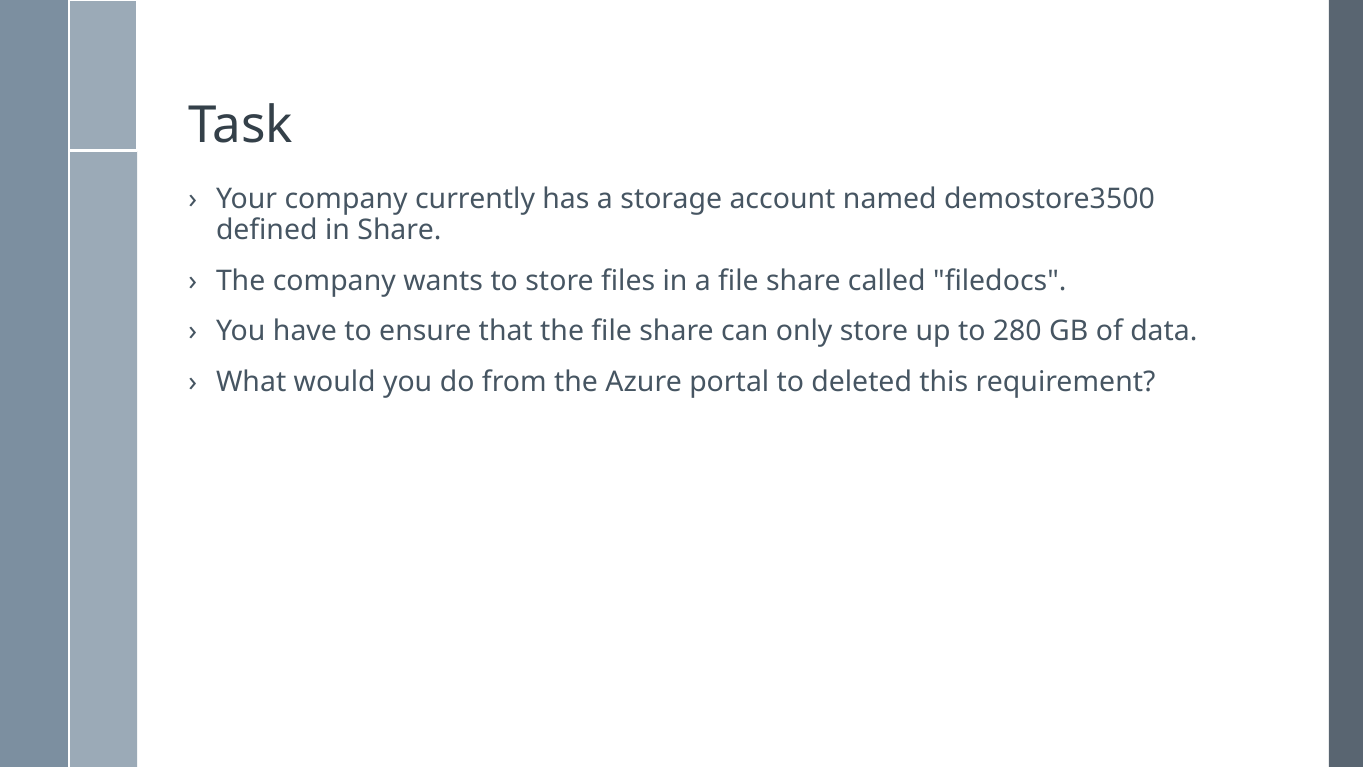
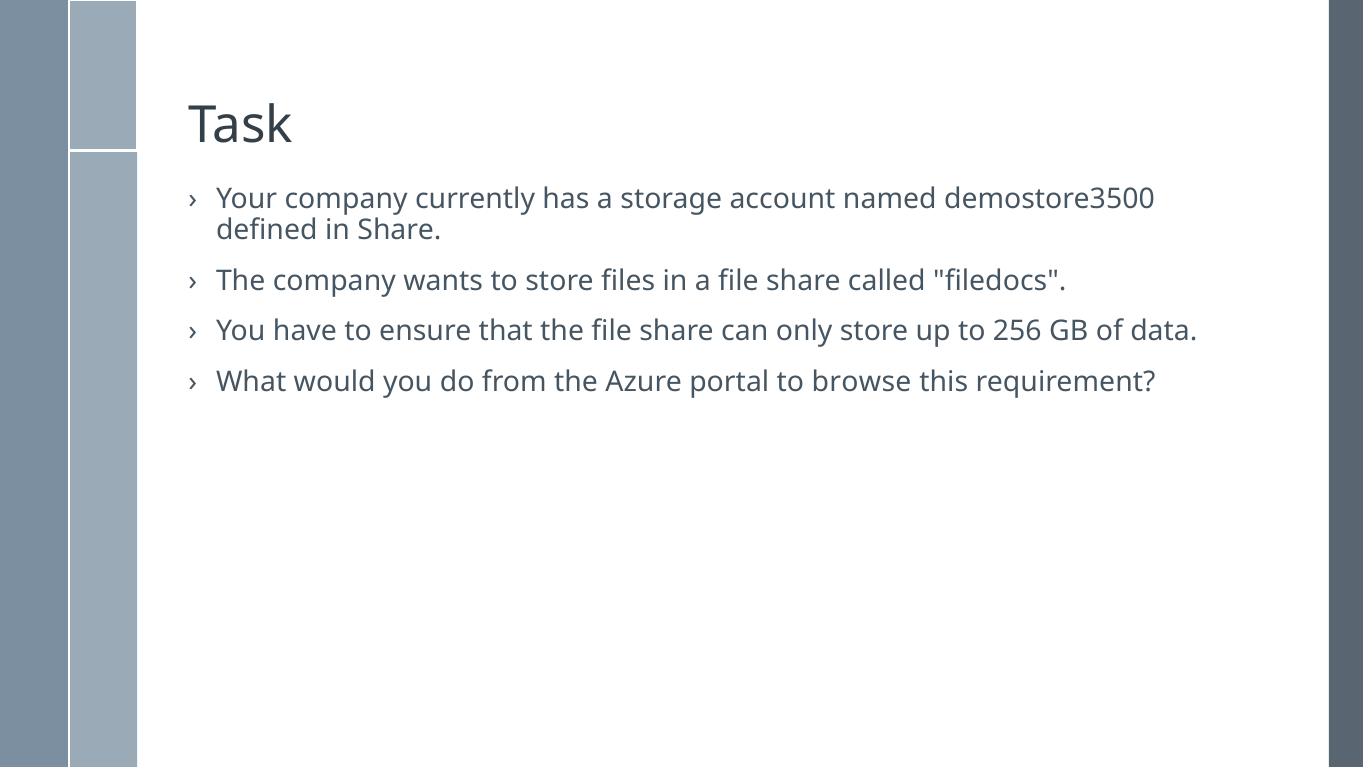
280: 280 -> 256 (1017, 331)
deleted: deleted -> browse (862, 382)
